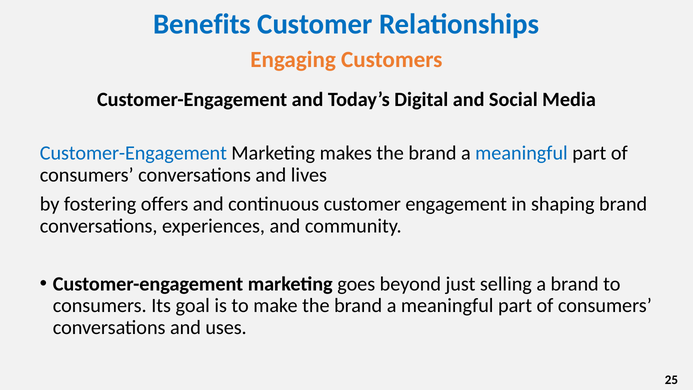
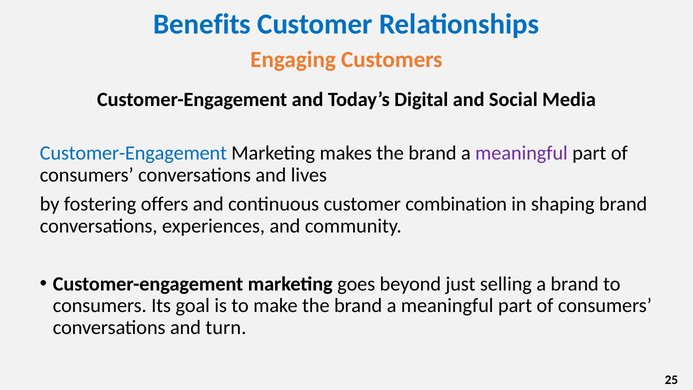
meaningful colour: blue -> purple (521, 153)
engagement: engagement -> combination (456, 204)
uses: uses -> turn (226, 327)
